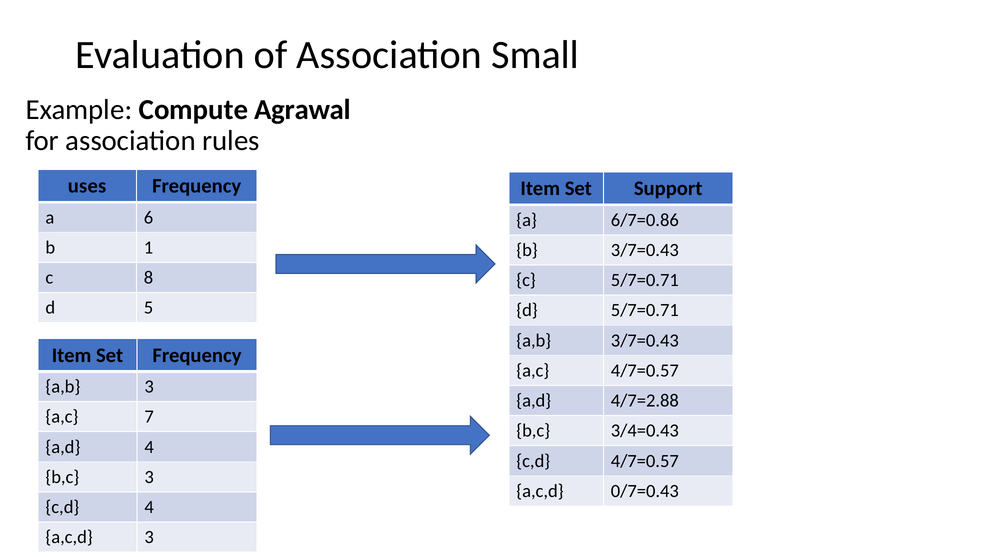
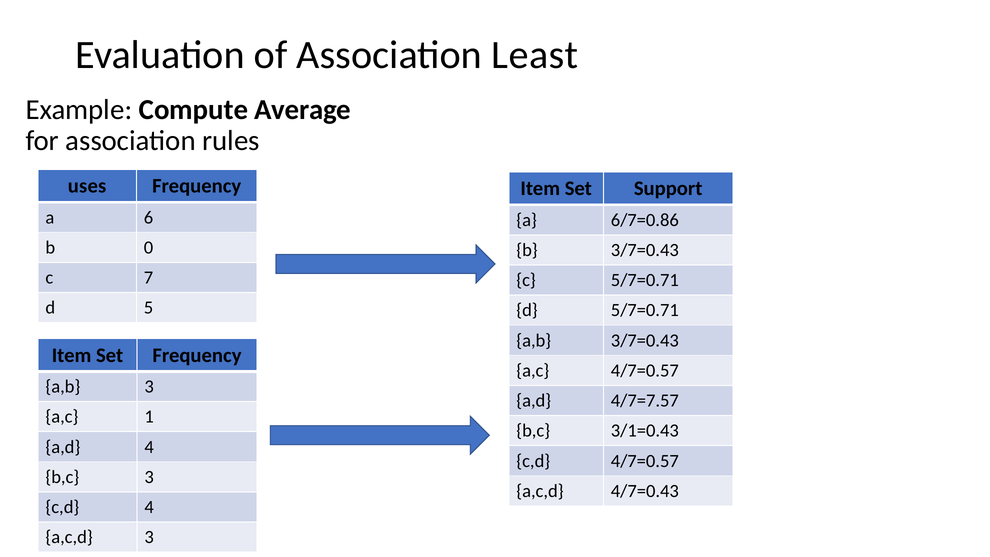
Small: Small -> Least (535, 55)
Agrawal: Agrawal -> Average (303, 109)
1: 1 -> 0 (149, 248)
8: 8 -> 7 (149, 278)
4/7=2.88: 4/7=2.88 -> 4/7=7.57 (645, 401)
7: 7 -> 1 (149, 417)
3/4=0.43: 3/4=0.43 -> 3/1=0.43 (645, 431)
0/7=0.43: 0/7=0.43 -> 4/7=0.43 (645, 491)
